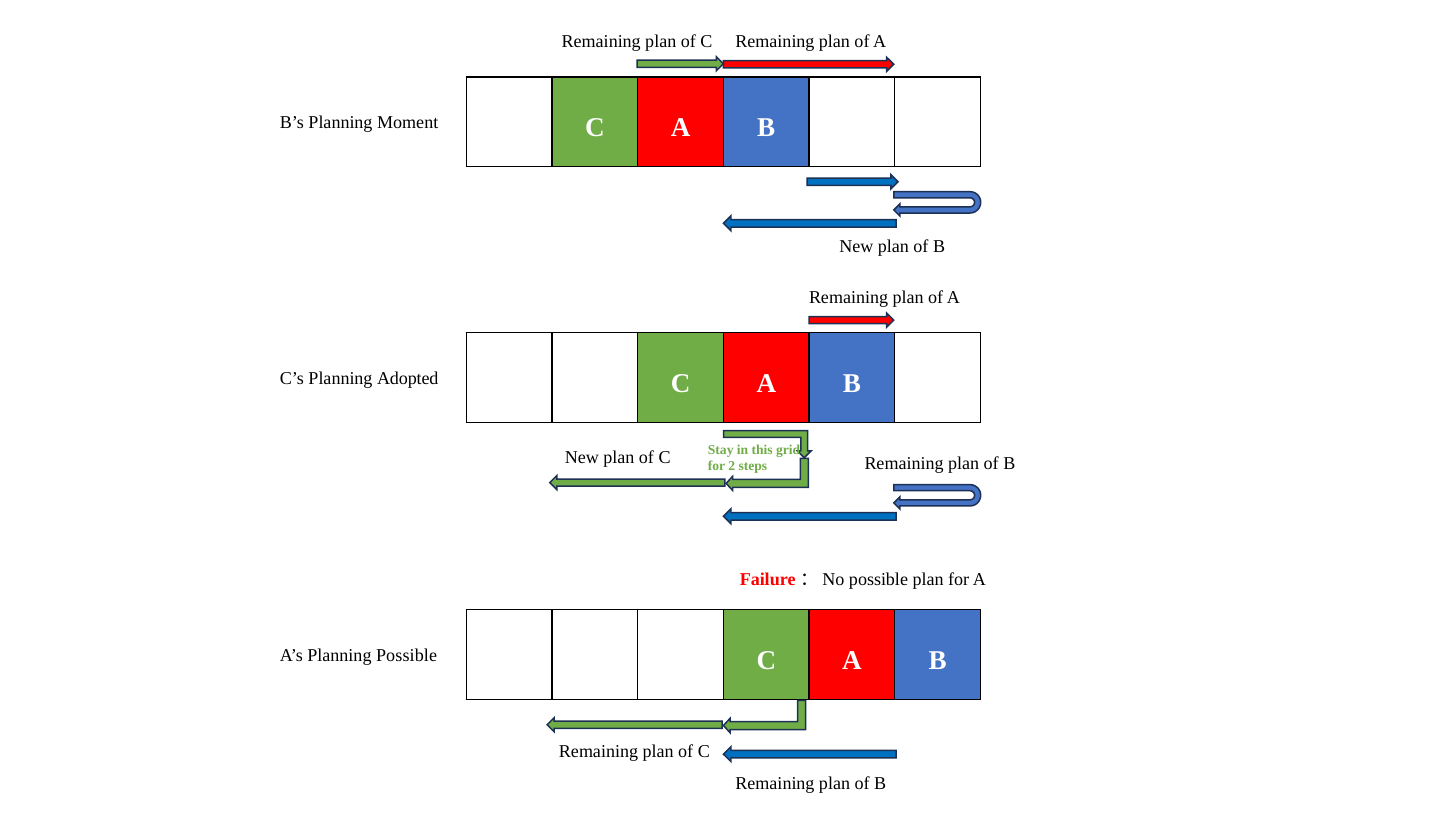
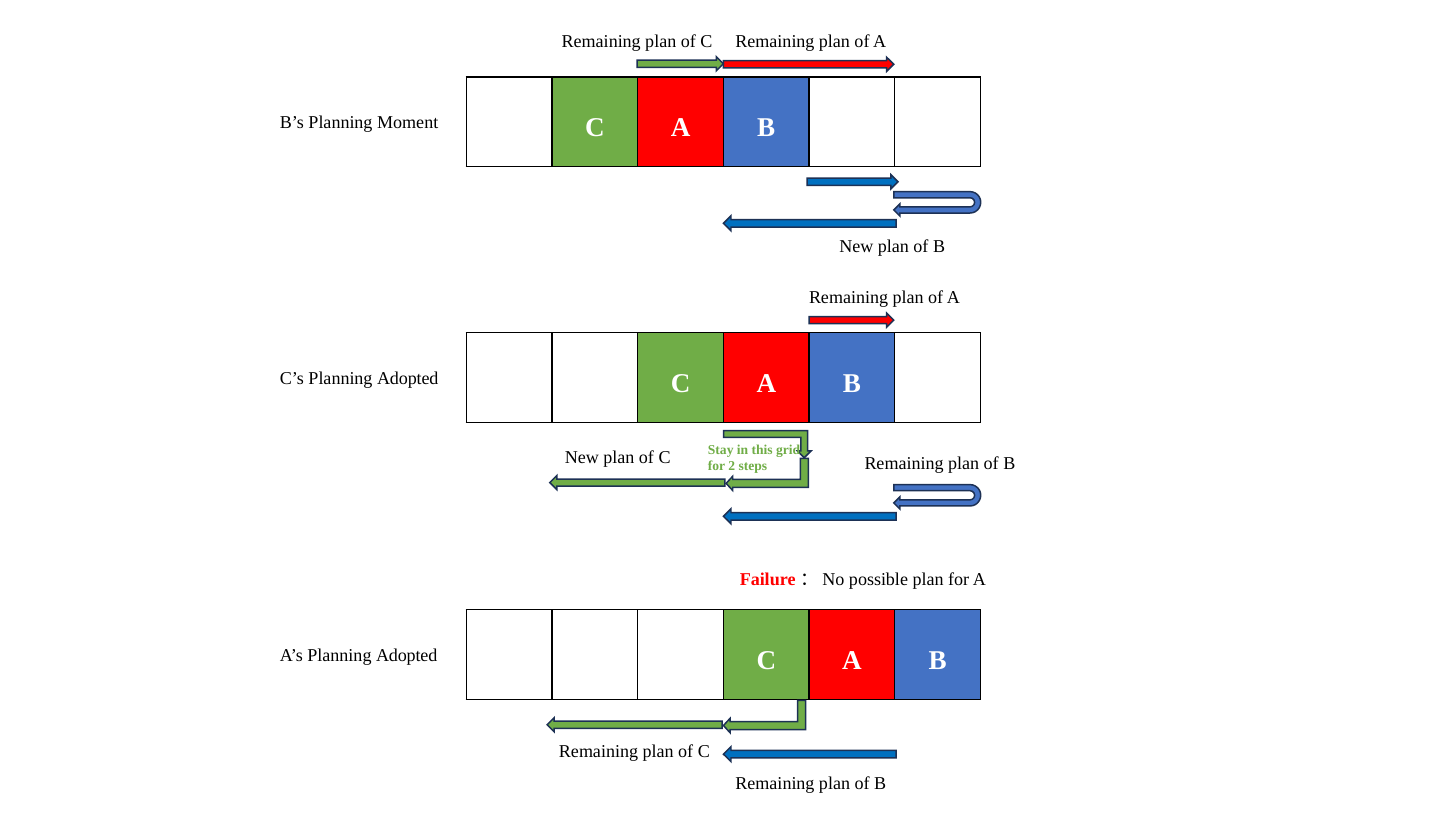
A’s Planning Possible: Possible -> Adopted (407, 655)
